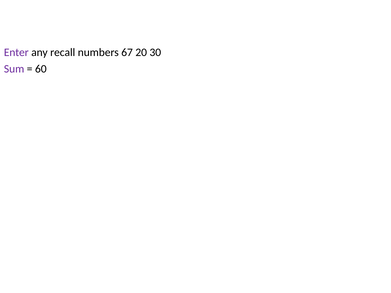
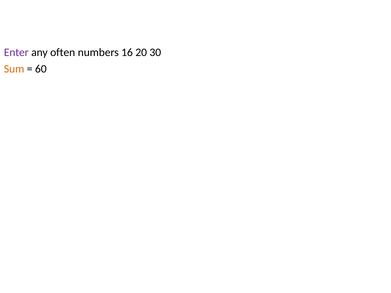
recall: recall -> often (63, 52)
67: 67 -> 16 (127, 52)
Sum colour: purple -> orange (14, 69)
